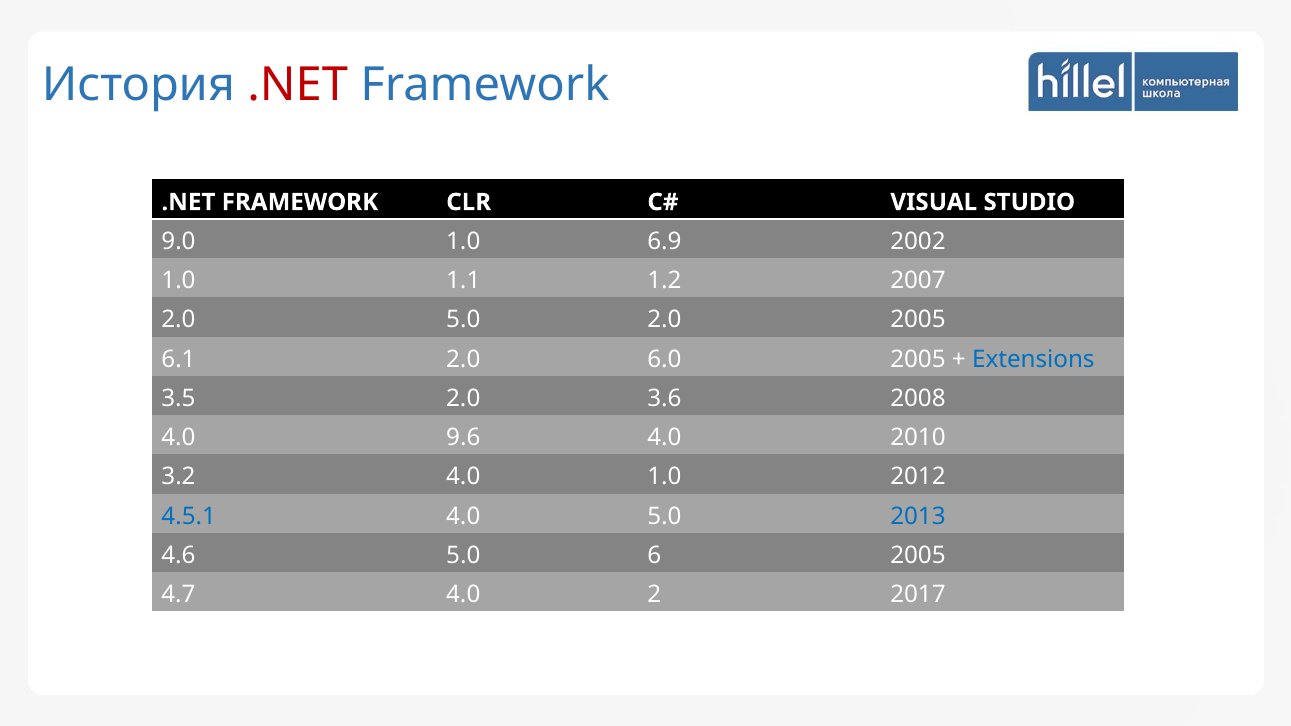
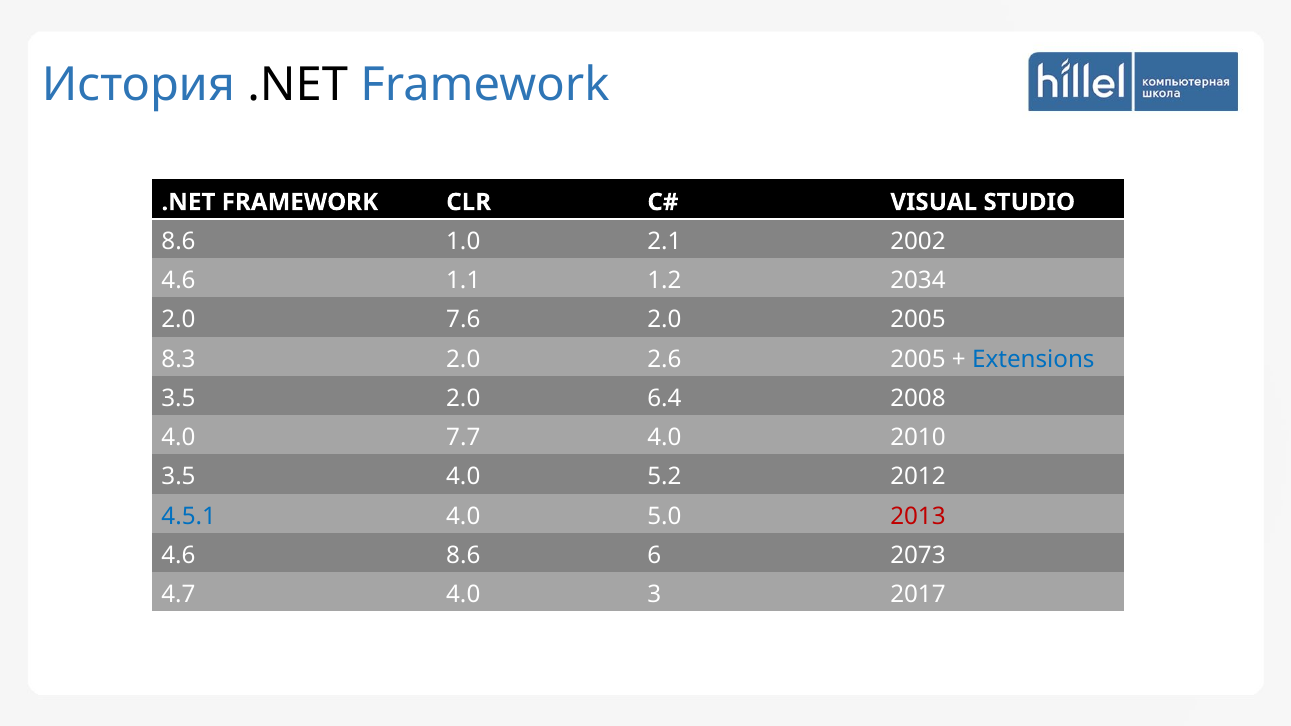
.NET colour: red -> black (298, 85)
9.0: 9.0 -> 8.6 (179, 241)
6.9: 6.9 -> 2.1 (664, 241)
1.0: 1.0 -> 4.6 (179, 281)
2007: 2007 -> 2034 (918, 281)
2.0 5.0: 5.0 -> 7.6 (463, 320)
6.1: 6.1 -> 8.3 (179, 359)
6.0: 6.0 -> 2.6 (664, 359)
3.6: 3.6 -> 6.4 (664, 399)
9.6: 9.6 -> 7.7 (463, 438)
3.2: 3.2 -> 3.5 (179, 477)
4.0 1.0: 1.0 -> 5.2 (664, 477)
2013 colour: blue -> red (918, 516)
4.6 5.0: 5.0 -> 8.6 (463, 556)
6 2005: 2005 -> 2073 (918, 556)
2: 2 -> 3 (654, 595)
